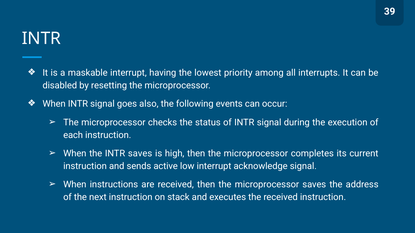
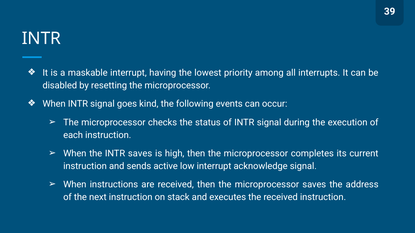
also: also -> kind (149, 104)
